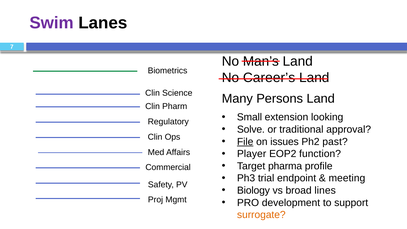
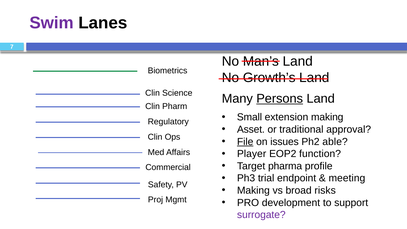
Career’s: Career’s -> Growth’s (269, 78)
Persons underline: none -> present (280, 99)
extension looking: looking -> making (327, 117)
Solve: Solve -> Asset (251, 129)
past: past -> able (335, 142)
Biology: Biology -> Making (253, 190)
lines: lines -> risks (325, 190)
surrogate colour: orange -> purple (261, 215)
